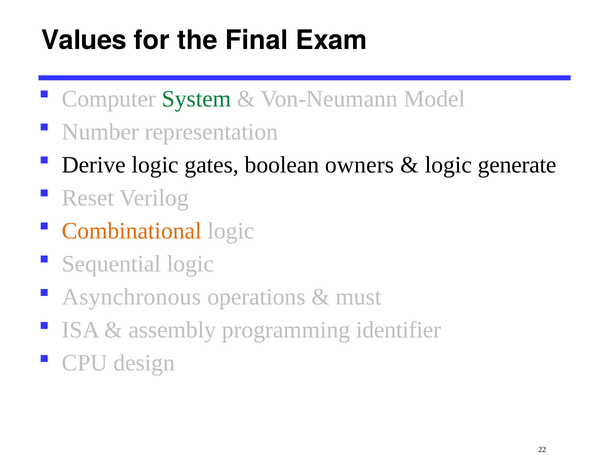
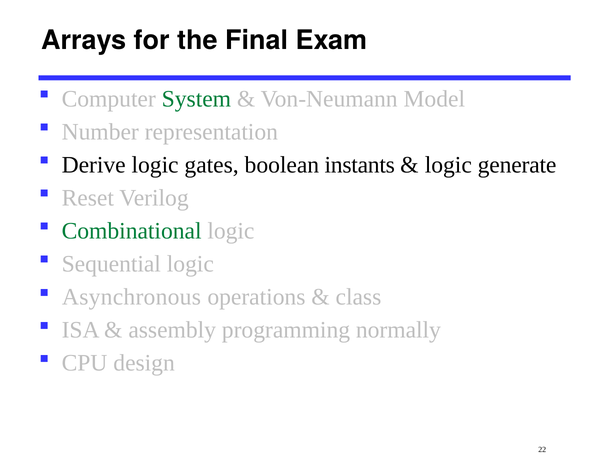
Values: Values -> Arrays (84, 41)
owners: owners -> instants (360, 165)
Combinational colour: orange -> green (132, 231)
must: must -> class (358, 297)
identifier: identifier -> normally (398, 330)
